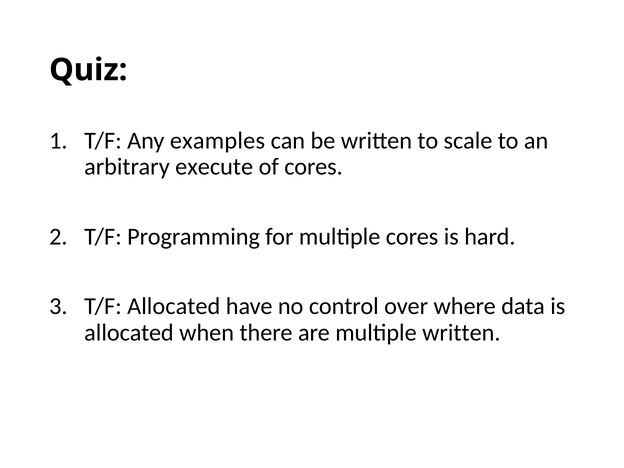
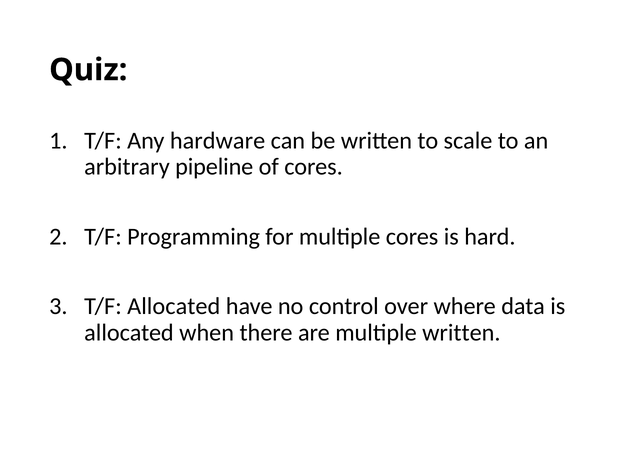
examples: examples -> hardware (218, 141)
execute: execute -> pipeline (214, 167)
